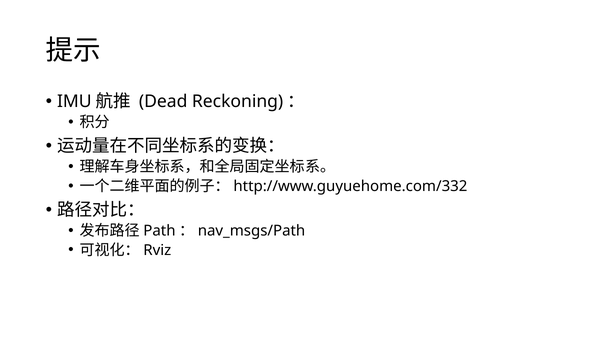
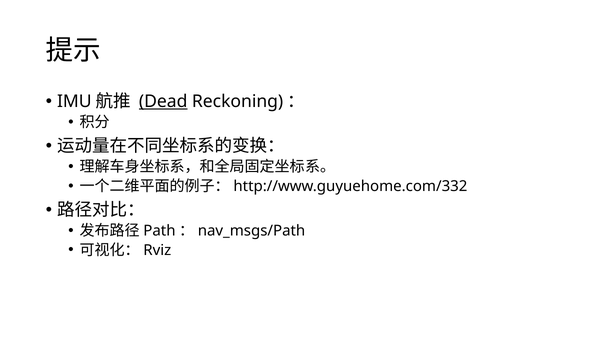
Dead underline: none -> present (163, 102)
